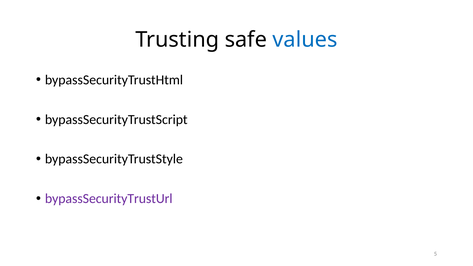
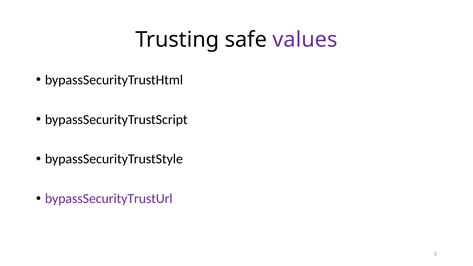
values colour: blue -> purple (305, 40)
